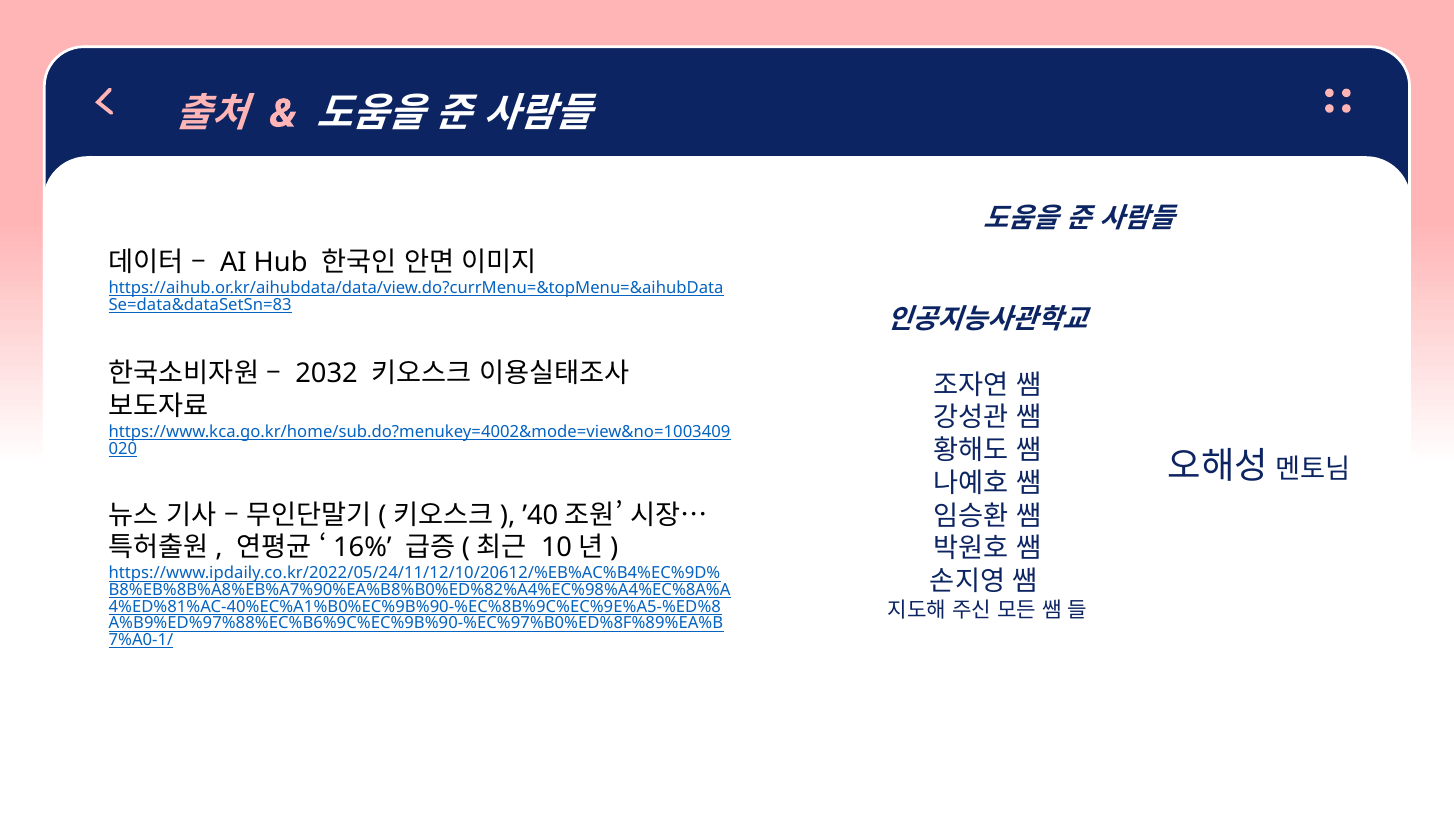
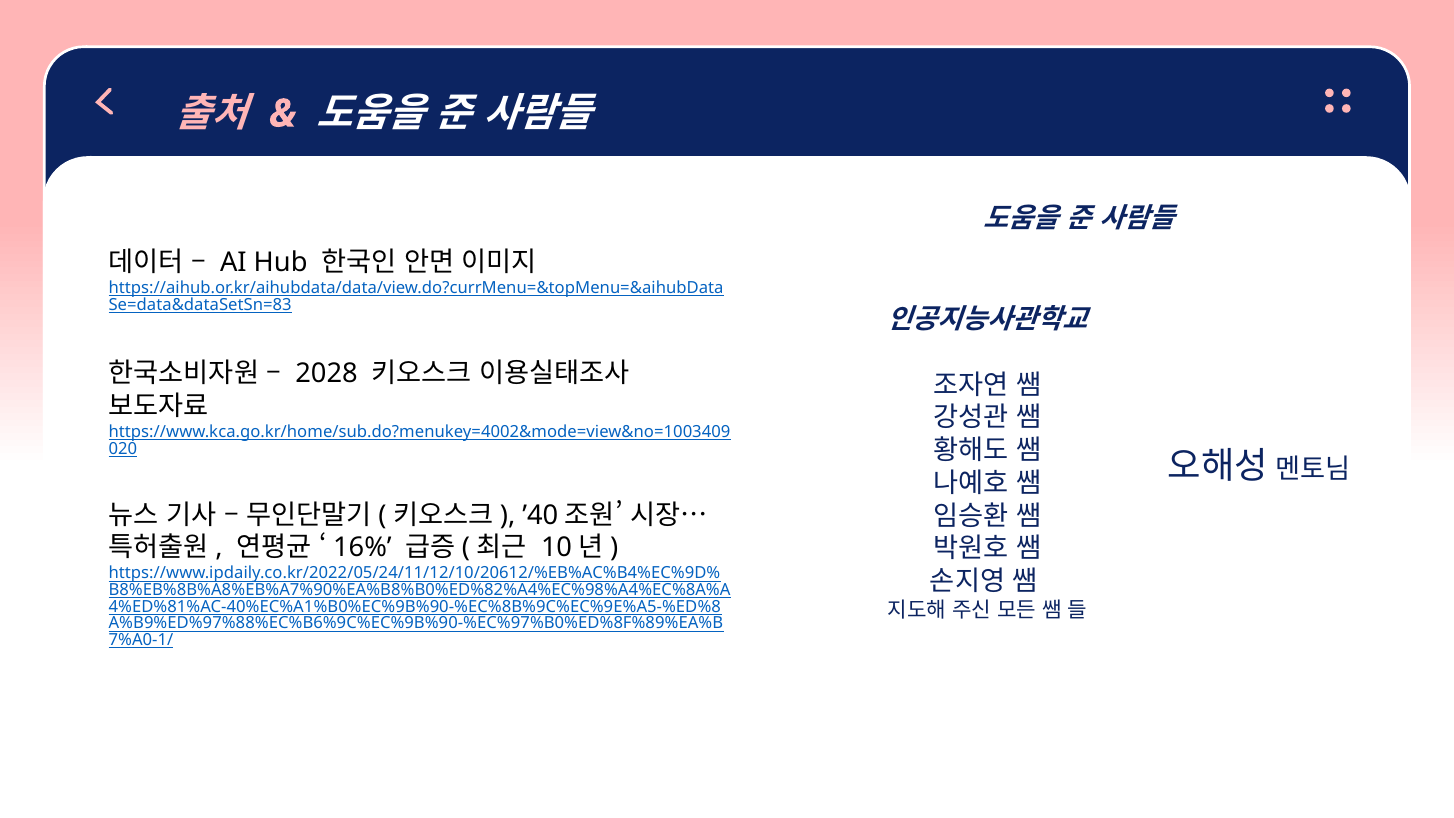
2032: 2032 -> 2028 (327, 374)
